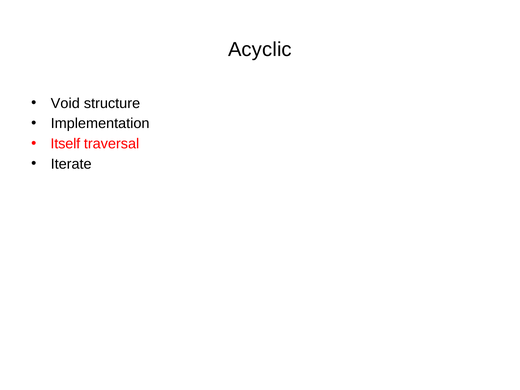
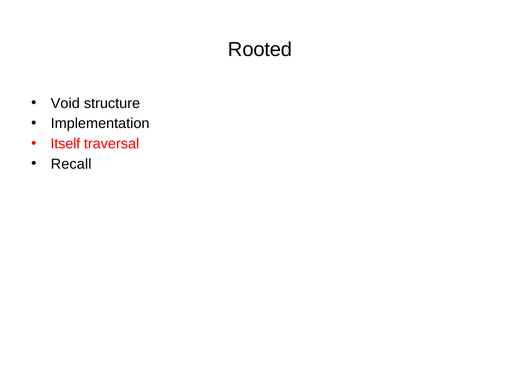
Acyclic: Acyclic -> Rooted (260, 50)
Iterate: Iterate -> Recall (71, 164)
